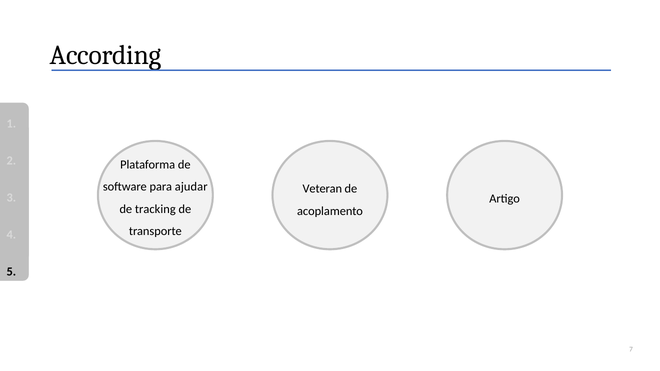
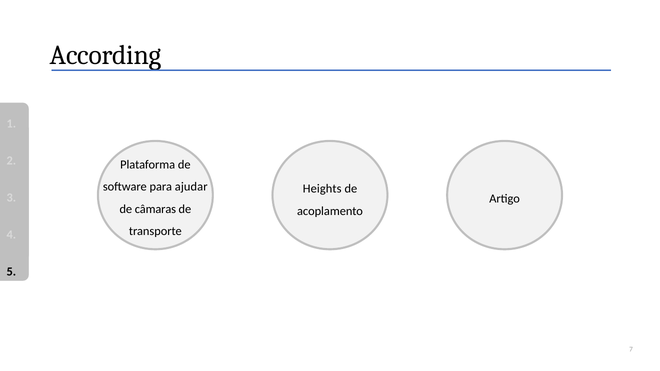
Veteran: Veteran -> Heights (322, 189)
tracking: tracking -> câmaras (155, 209)
